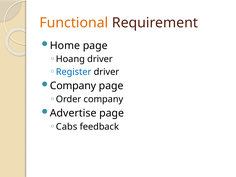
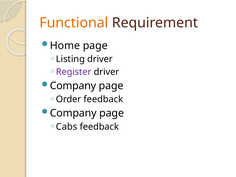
Hoang: Hoang -> Listing (70, 59)
Register colour: blue -> purple (74, 72)
Order company: company -> feedback (103, 99)
Advertise: Advertise -> Company (73, 113)
